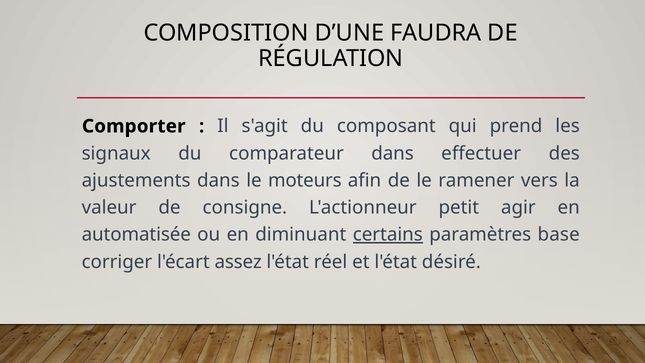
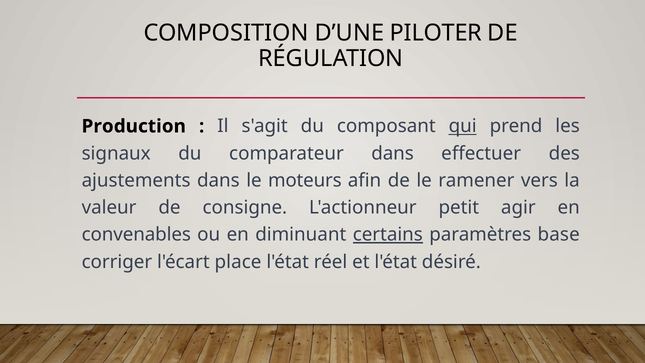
FAUDRA: FAUDRA -> PILOTER (436, 33)
Comporter: Comporter -> Production (134, 126)
qui underline: none -> present (463, 126)
automatisée: automatisée -> convenables (136, 235)
assez: assez -> place (238, 262)
